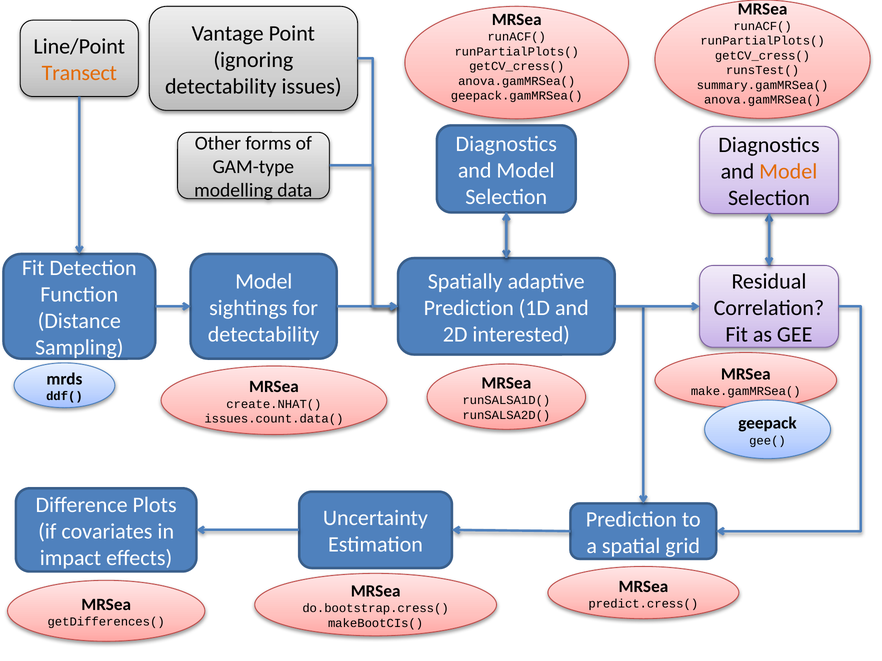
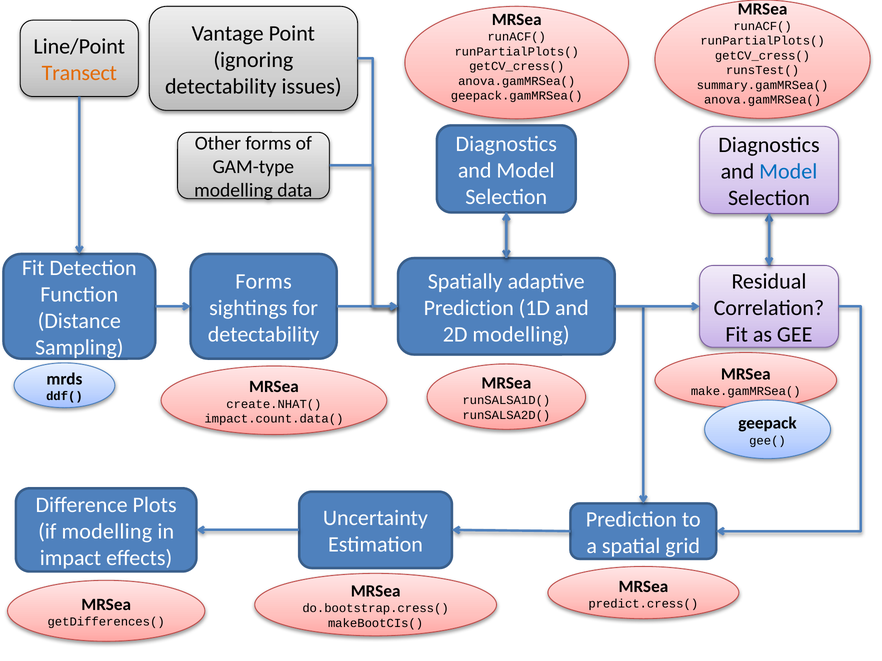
Model colour: orange -> blue (788, 172)
Model: Model -> Forms (264, 282)
2D interested: interested -> modelling (521, 335)
issues.count.data(: issues.count.data( -> impact.count.data( (274, 419)
if covariates: covariates -> modelling (107, 532)
